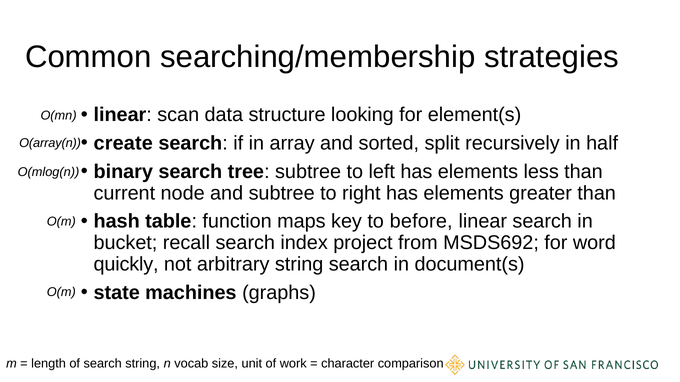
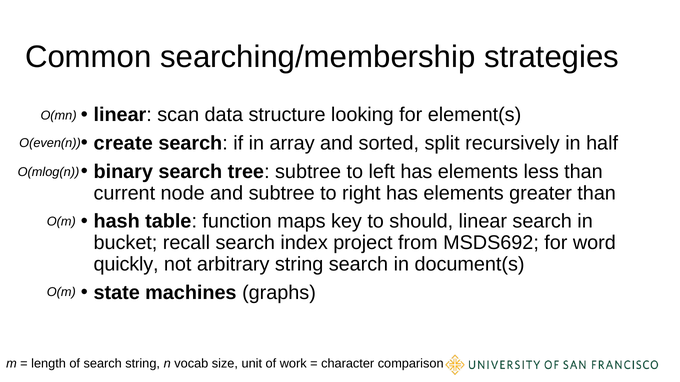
O(array(n: O(array(n -> O(even(n (50, 143)
before: before -> should (421, 222)
